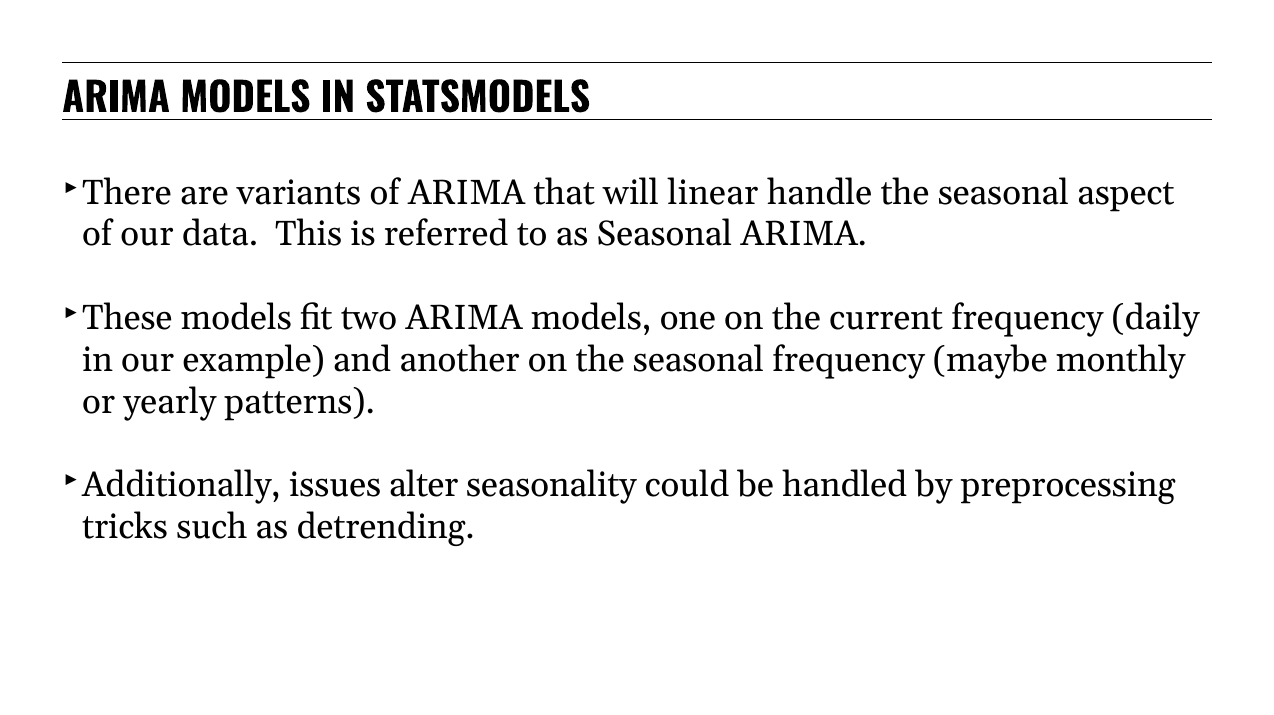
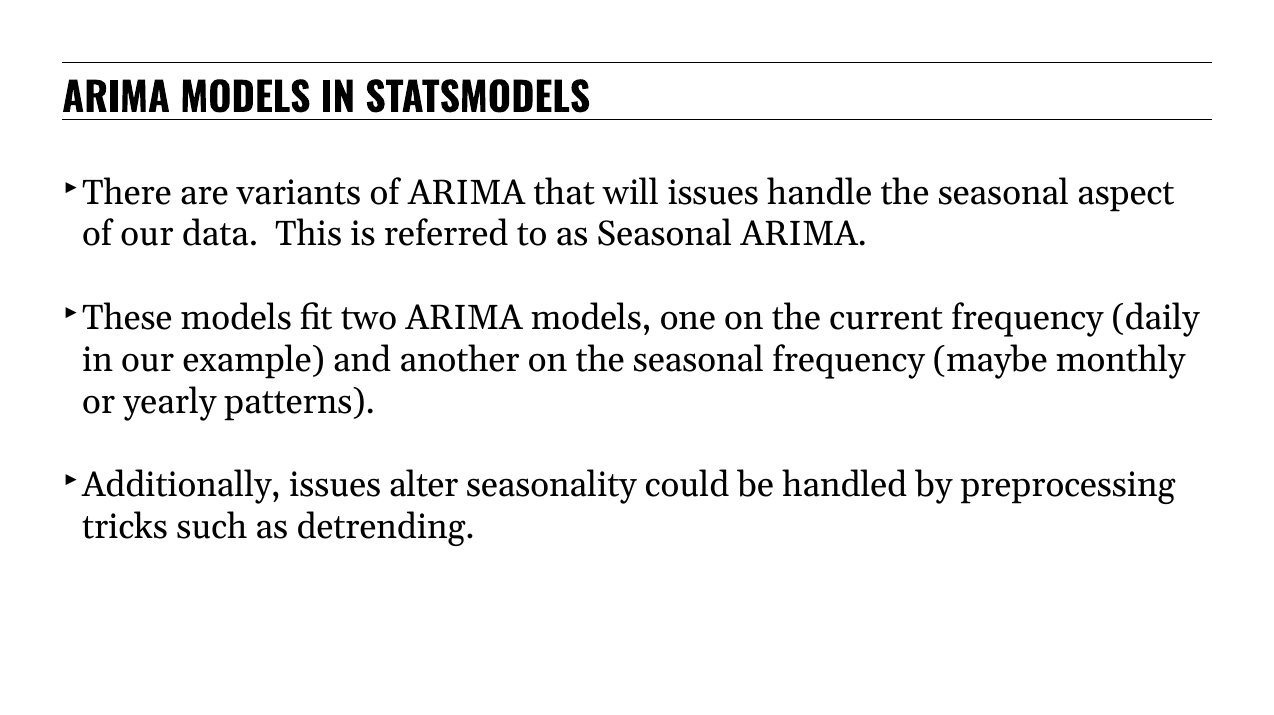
will linear: linear -> issues (713, 193)
